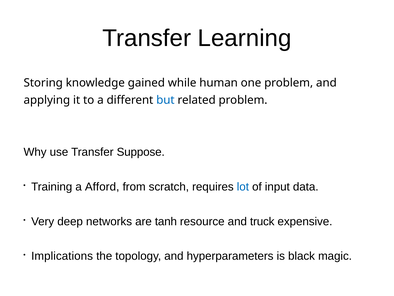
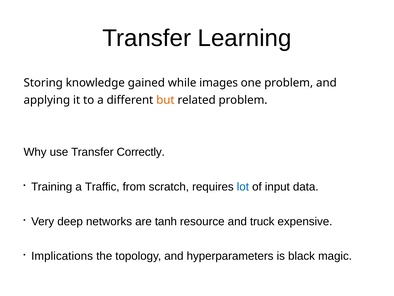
human: human -> images (219, 83)
but colour: blue -> orange (165, 100)
Suppose: Suppose -> Correctly (141, 152)
Afford: Afford -> Traffic (102, 187)
